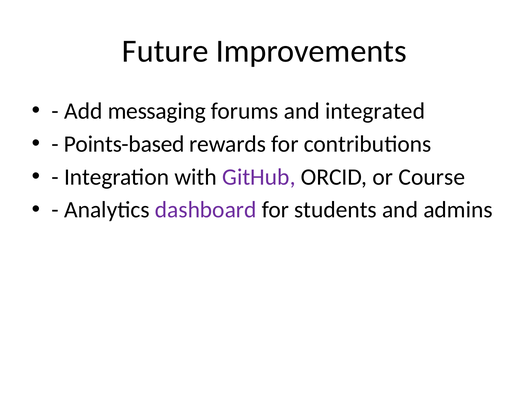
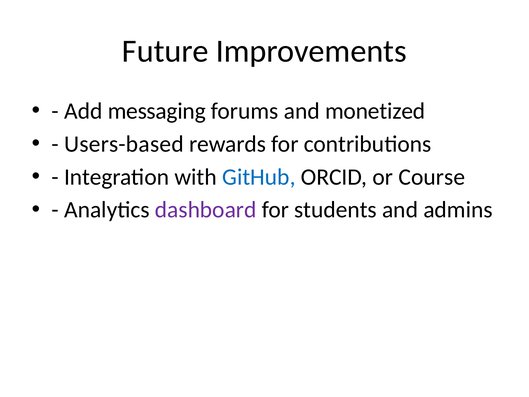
integrated: integrated -> monetized (375, 111)
Points-based: Points-based -> Users-based (124, 144)
GitHub colour: purple -> blue (259, 177)
